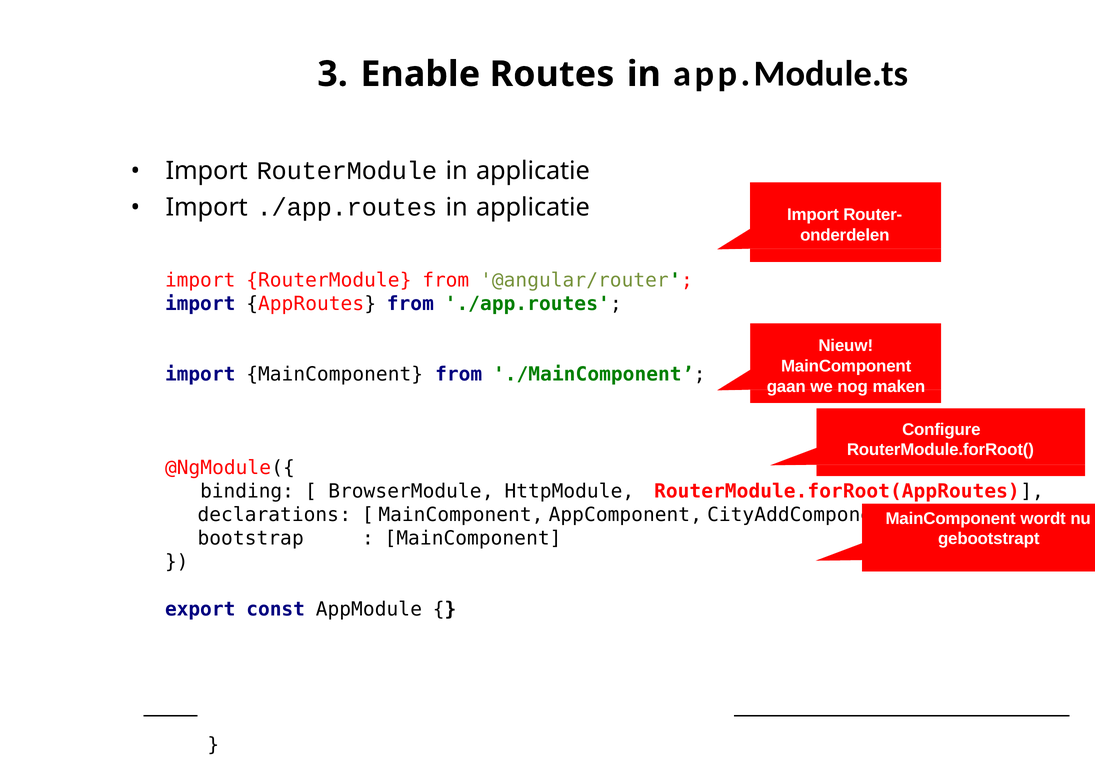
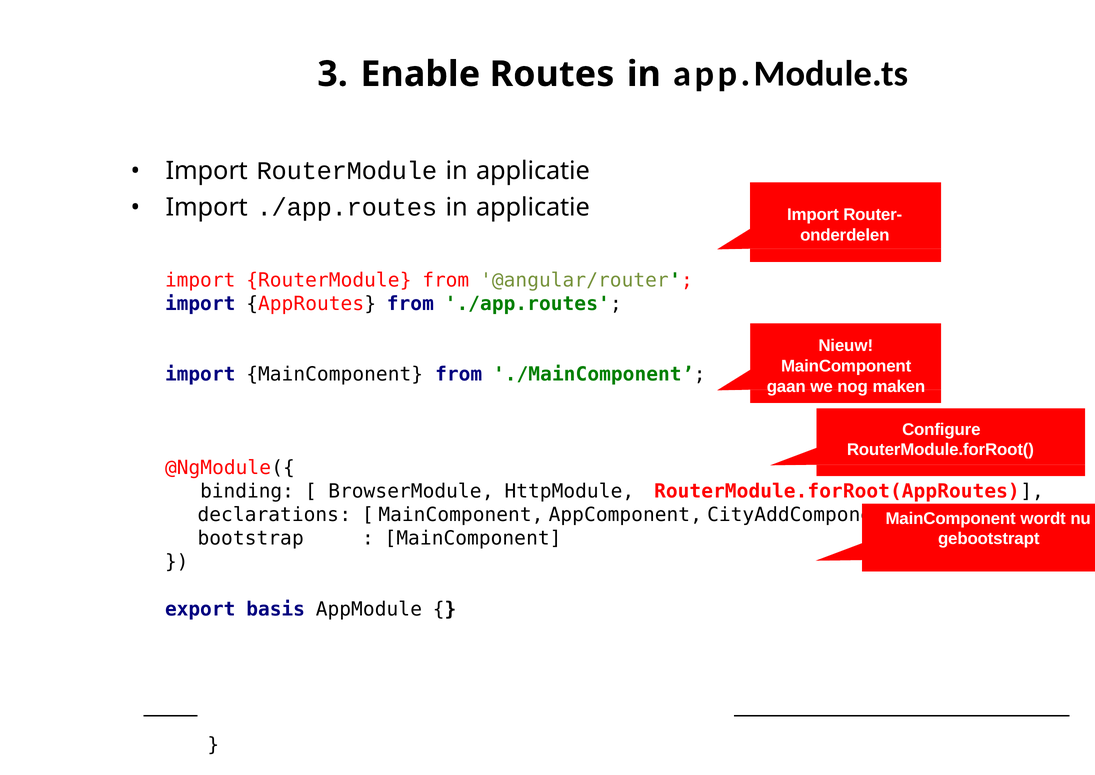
const: const -> basis (276, 609)
